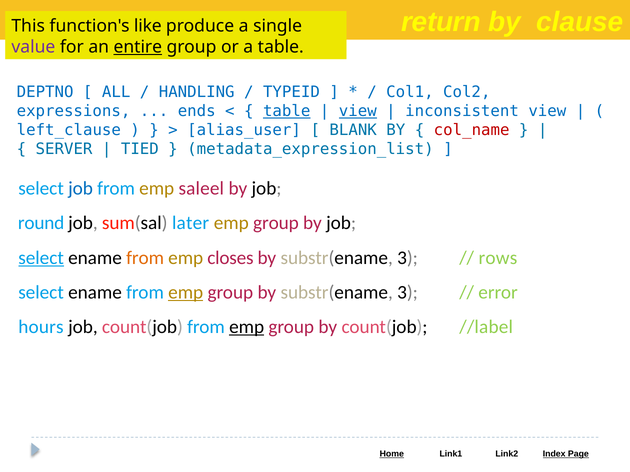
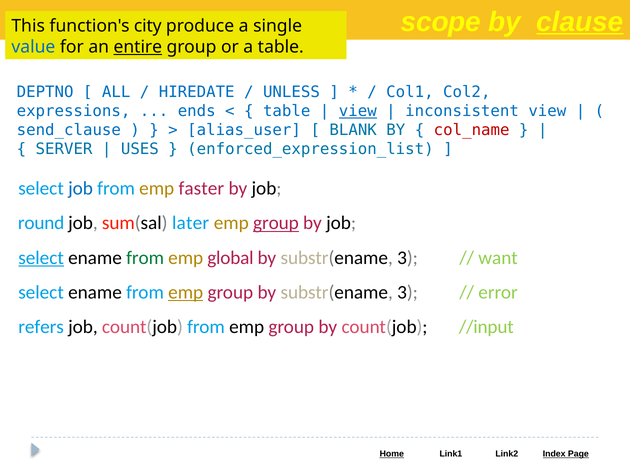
return: return -> scope (441, 22)
clause underline: none -> present (580, 22)
like: like -> city (148, 26)
value colour: purple -> blue (33, 47)
HANDLING: HANDLING -> HIREDATE (197, 92)
TYPEID: TYPEID -> UNLESS (291, 92)
table underline: present -> none (287, 111)
left_clause: left_clause -> send_clause (69, 130)
TIED: TIED -> USES (140, 149)
metadata_expression_list: metadata_expression_list -> enforced_expression_list (310, 149)
saleel: saleel -> faster (201, 189)
group underline: none -> present (276, 223)
from colour: orange -> green (145, 258)
closes: closes -> global (230, 258)
rows: rows -> want (498, 258)
hours: hours -> refers (41, 327)
emp underline: present -> none (247, 327)
//label: //label -> //input (486, 327)
